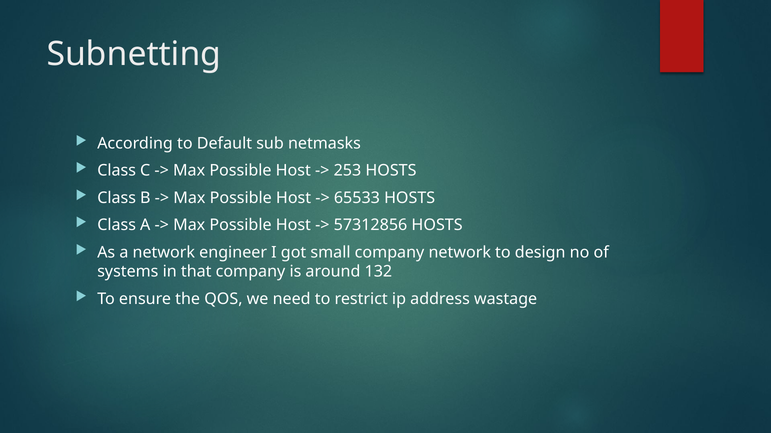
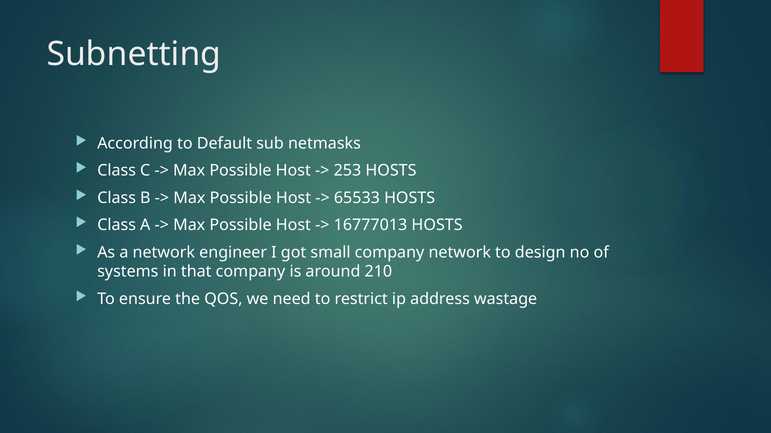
57312856: 57312856 -> 16777013 (370, 225)
132: 132 -> 210 (378, 272)
